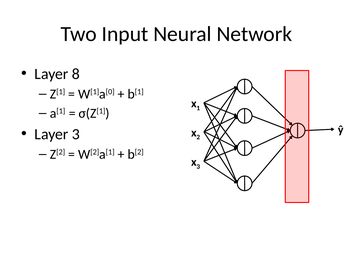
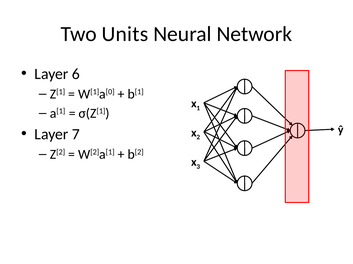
Input: Input -> Units (125, 34)
8: 8 -> 6 (76, 74)
Layer 3: 3 -> 7 (76, 134)
